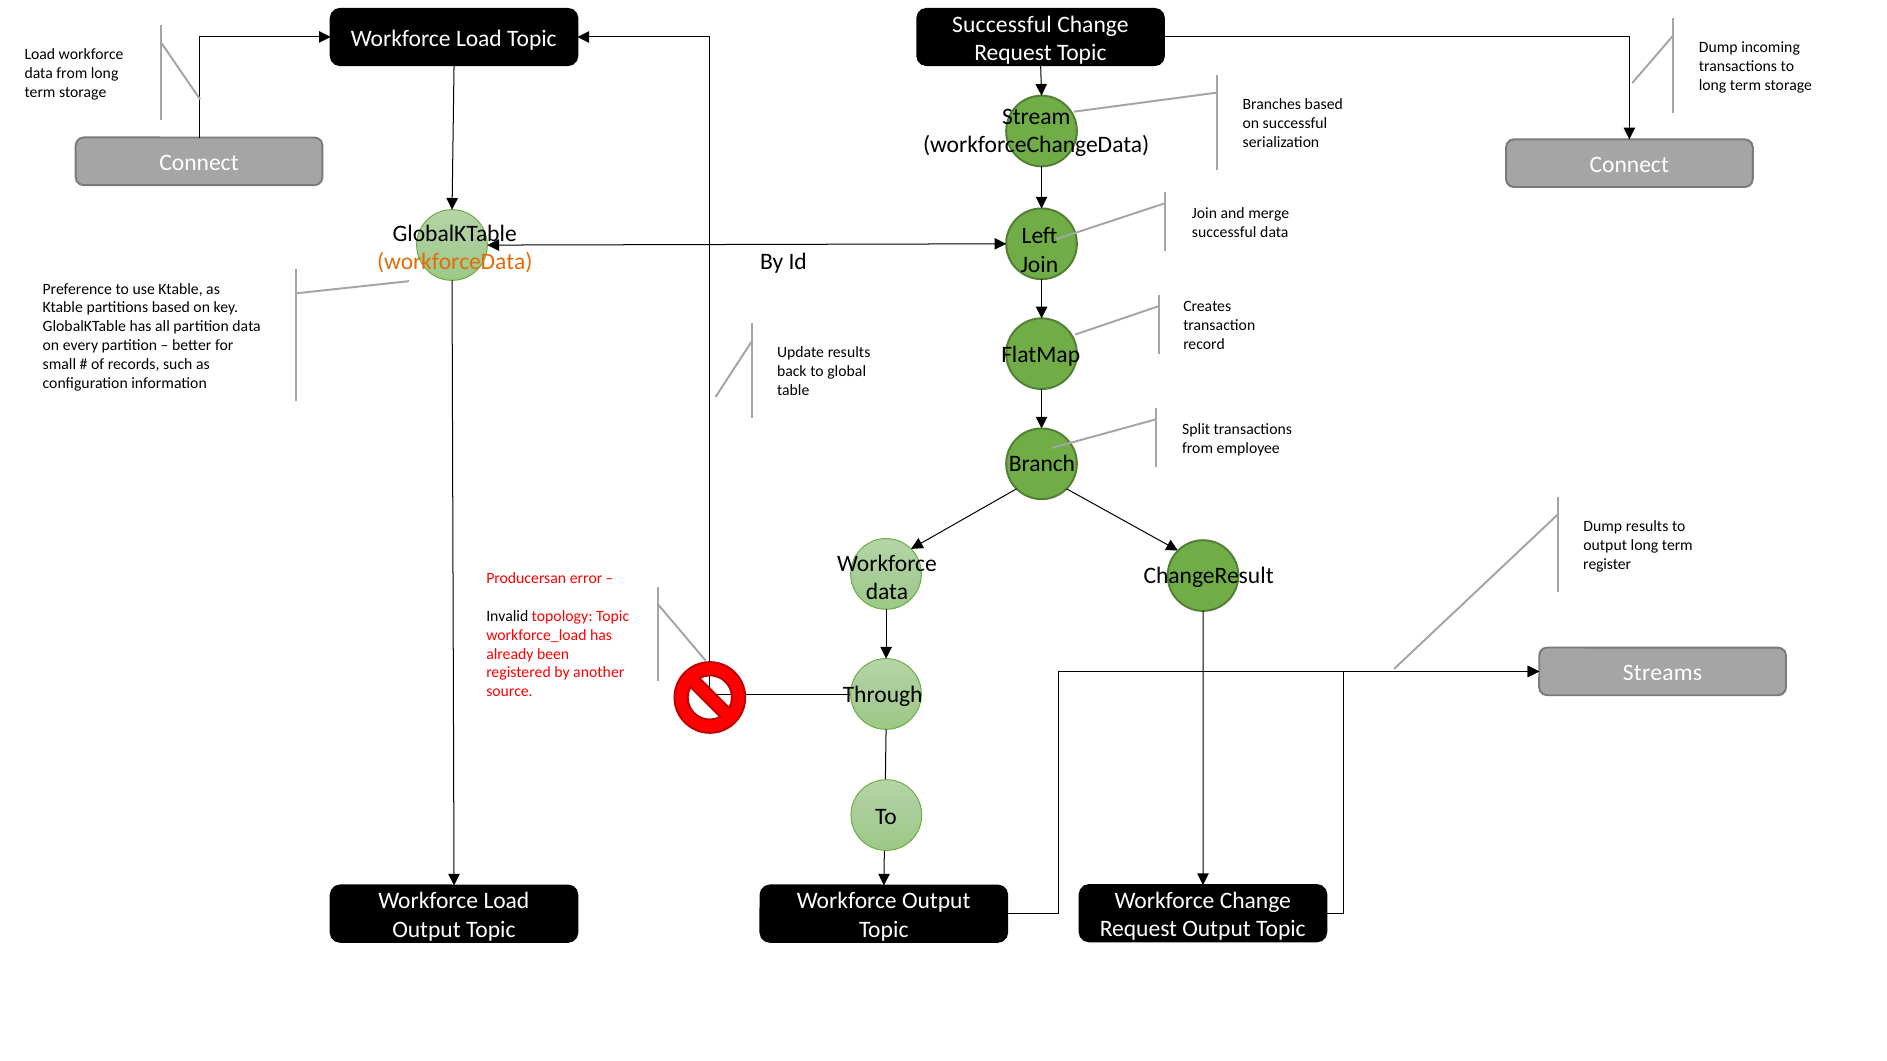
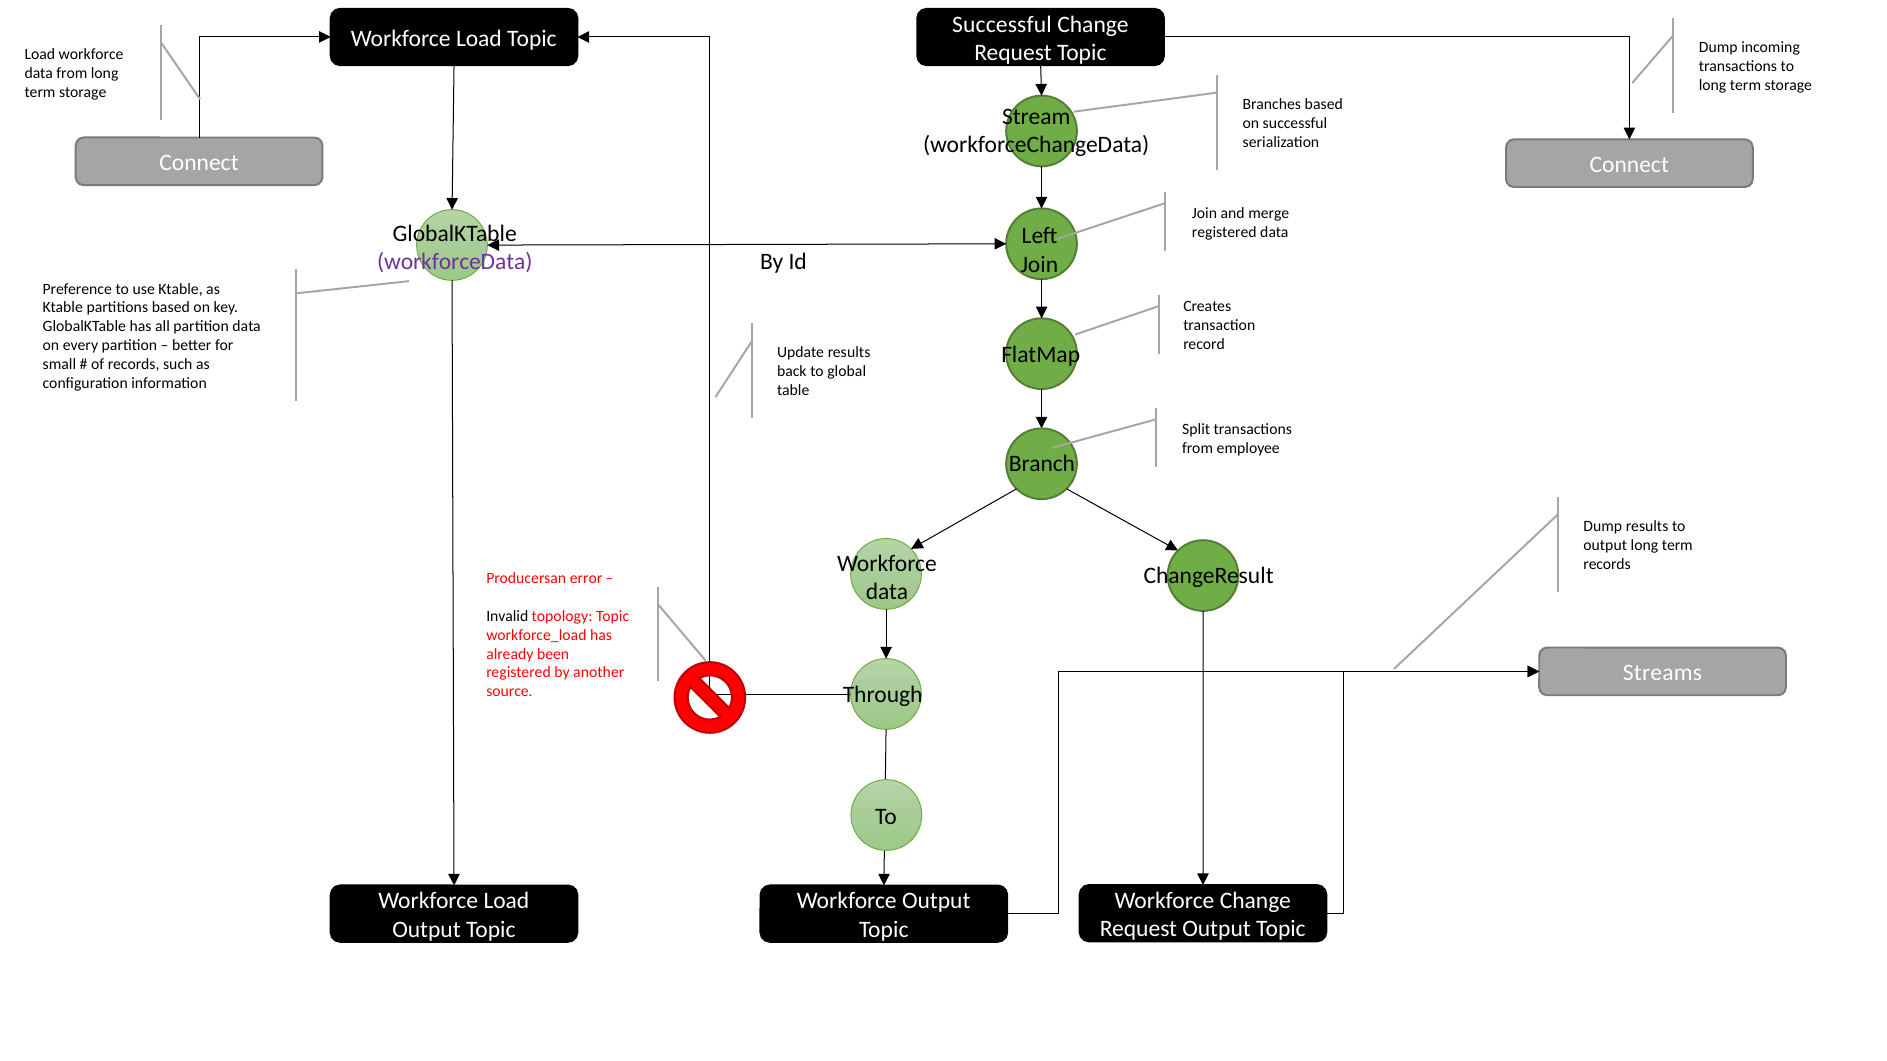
successful: successful -> registered (1224, 232)
workforceData colour: orange -> purple (455, 262)
register: register -> records (1607, 564)
